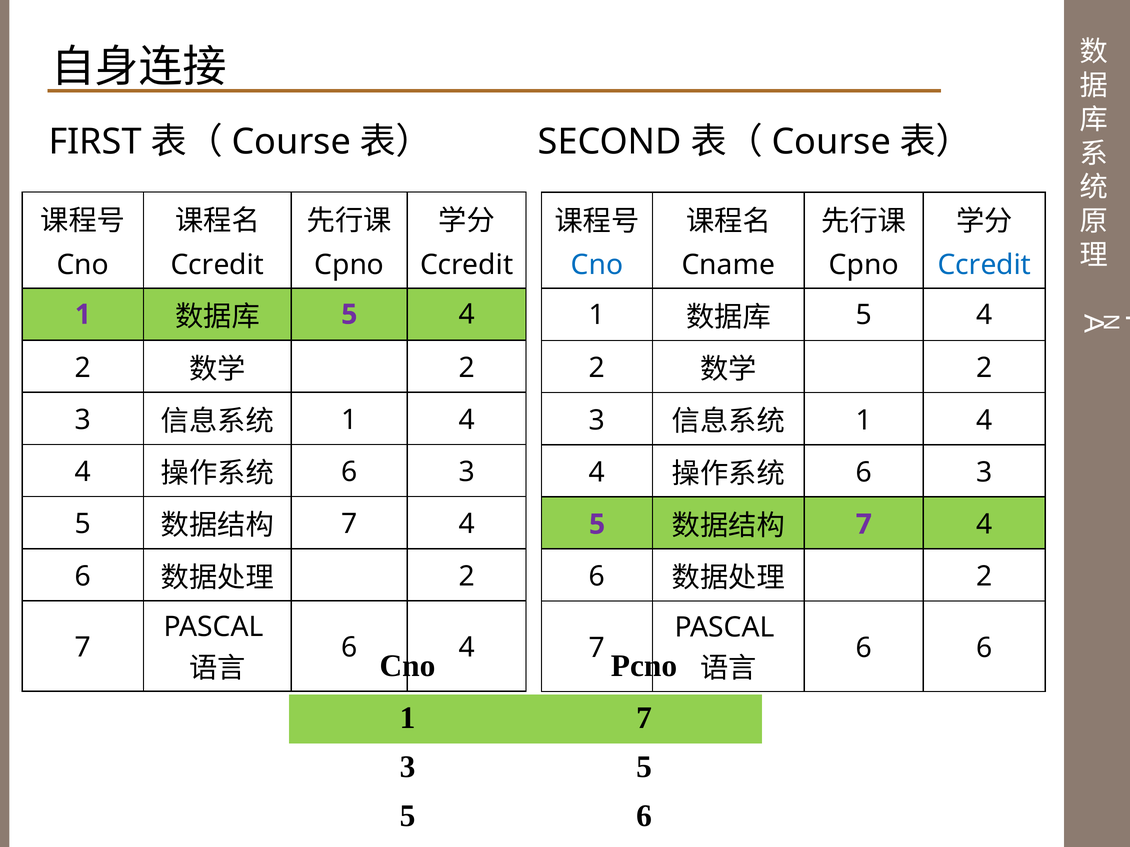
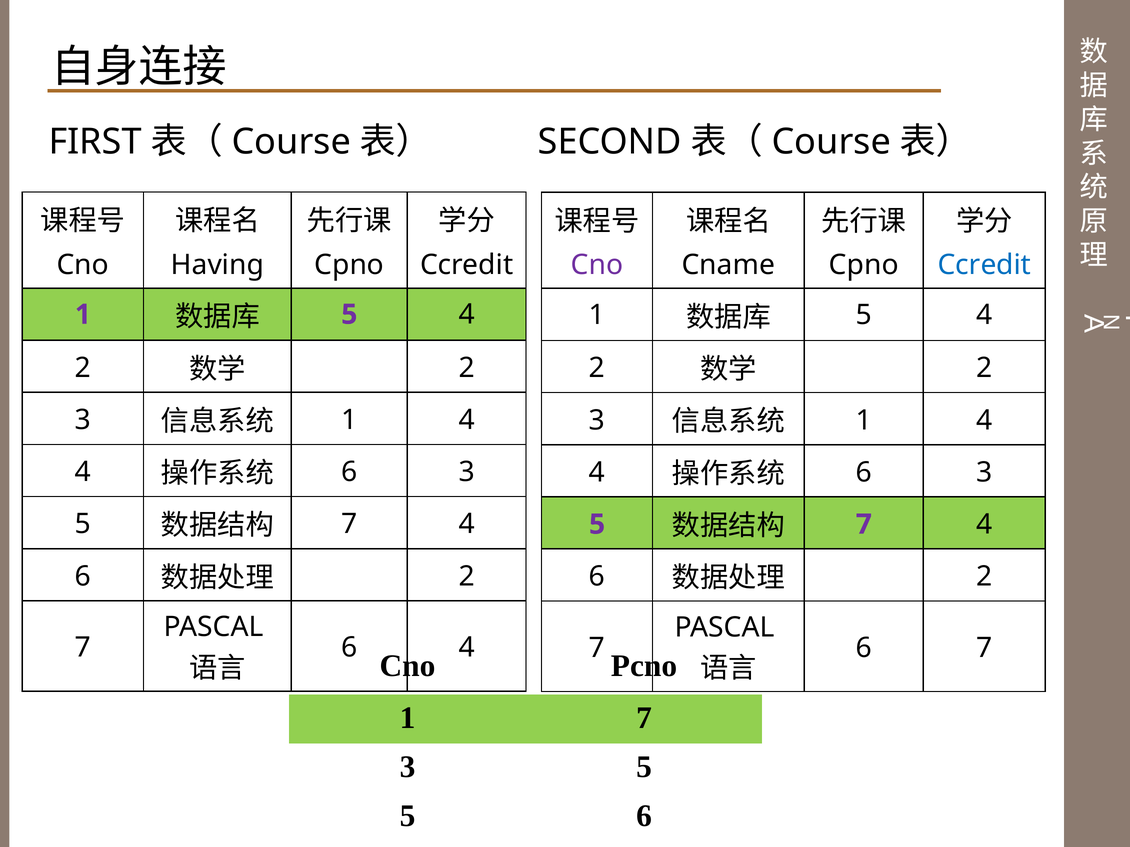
Ccredit: Ccredit -> Having (217, 265)
Cno colour: blue -> purple (597, 265)
6 6: 6 -> 7 (984, 648)
